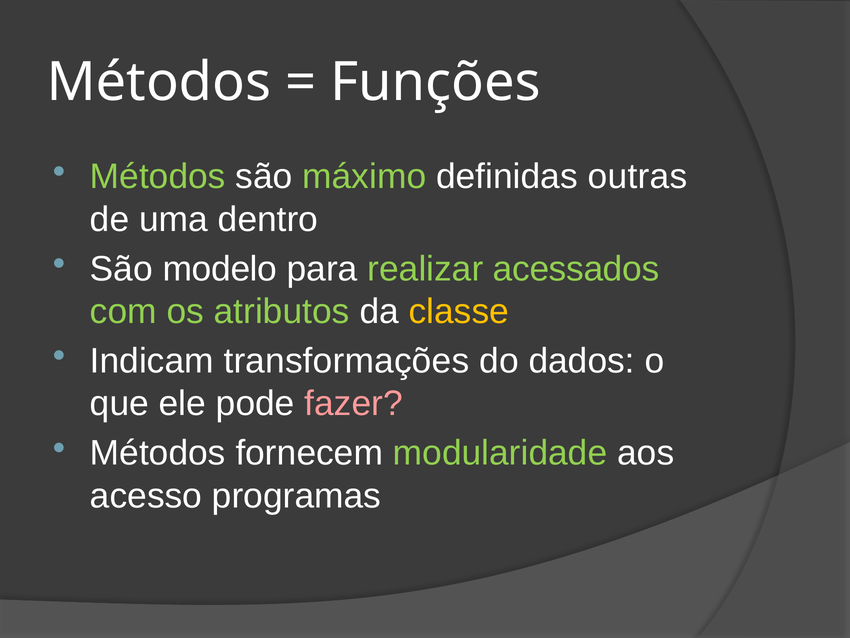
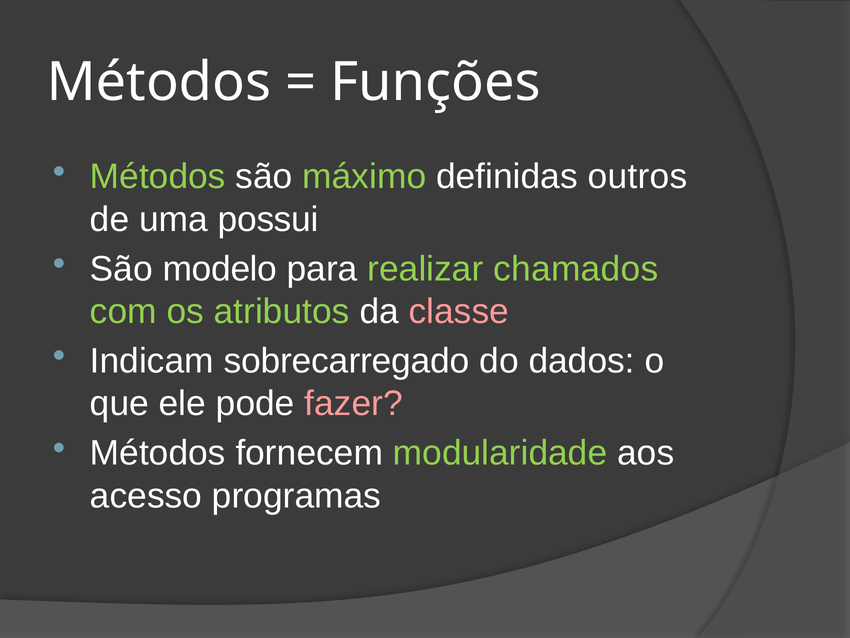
outras: outras -> outros (638, 177)
dentro: dentro -> possui (268, 219)
acessados: acessados -> chamados (576, 269)
classe colour: yellow -> pink (459, 311)
transformações: transformações -> sobrecarregado (347, 361)
